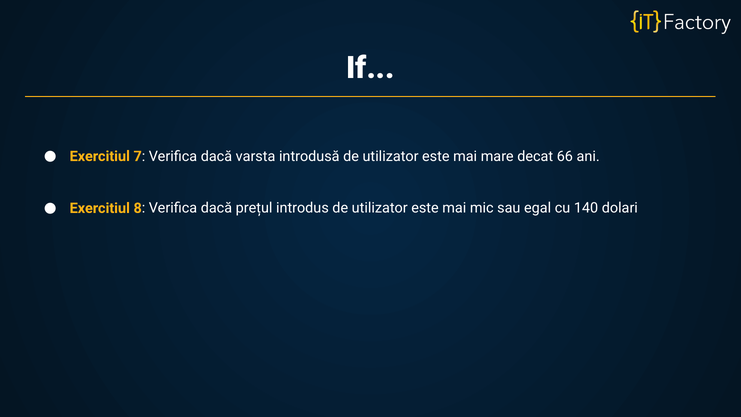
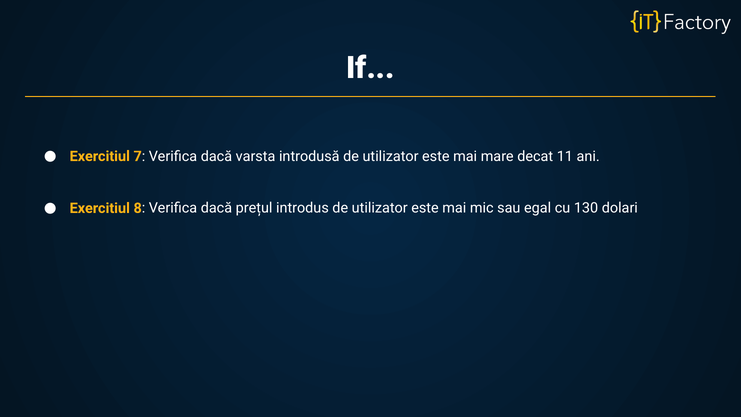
66: 66 -> 11 (565, 156)
140: 140 -> 130 (586, 208)
